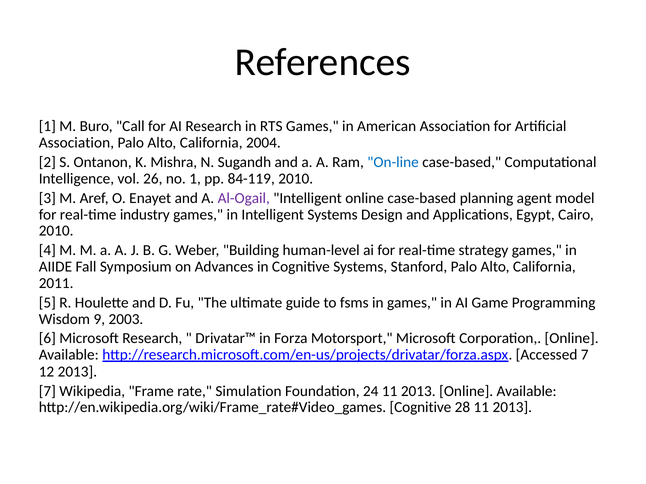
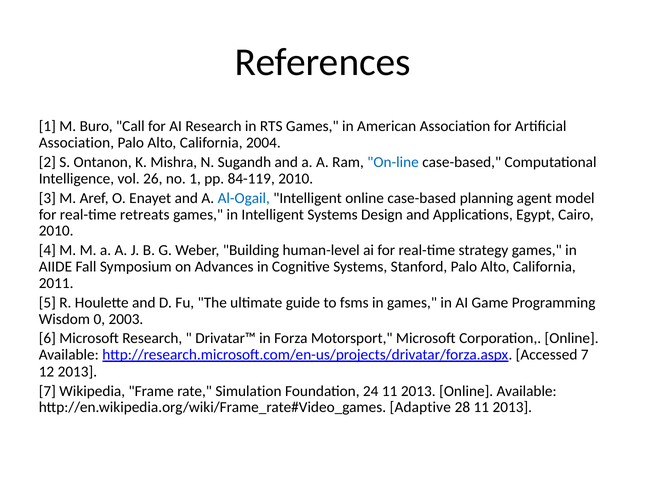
Al-Ogail colour: purple -> blue (244, 198)
industry: industry -> retreats (145, 215)
9: 9 -> 0 (99, 319)
Cognitive: Cognitive -> Adaptive (420, 408)
